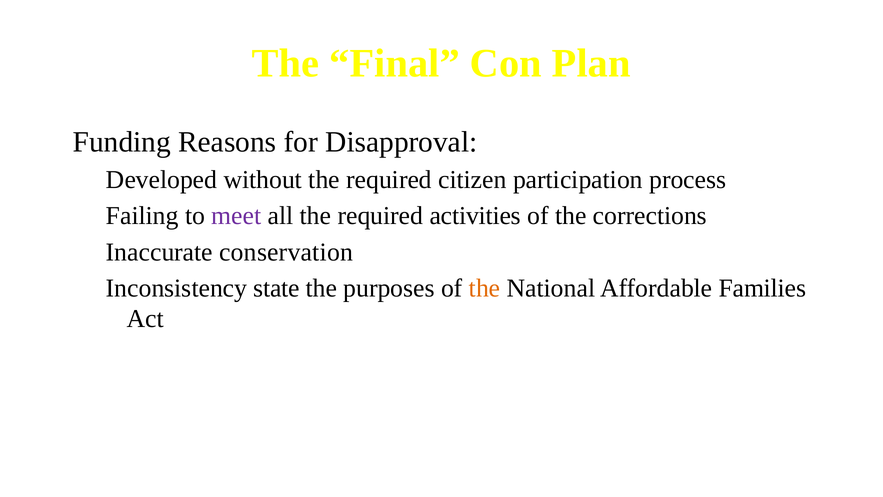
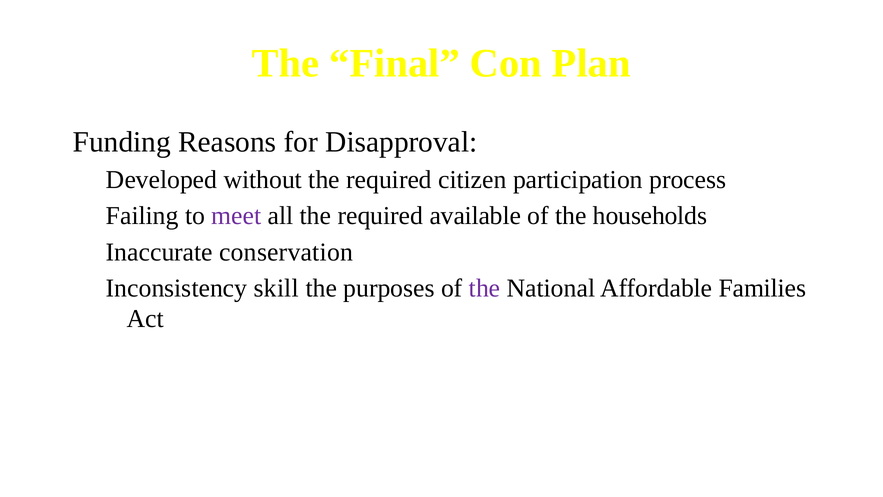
activities: activities -> available (475, 216)
corrections: corrections -> households (650, 216)
state: state -> skill (276, 288)
the colour: orange -> purple (485, 288)
